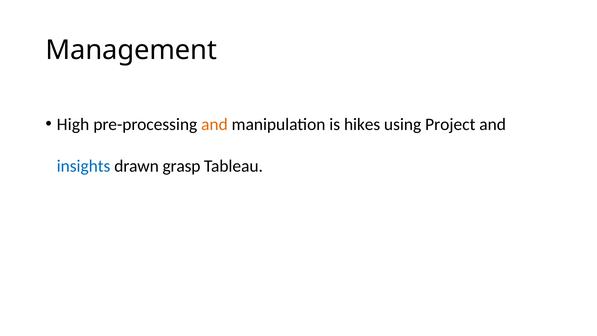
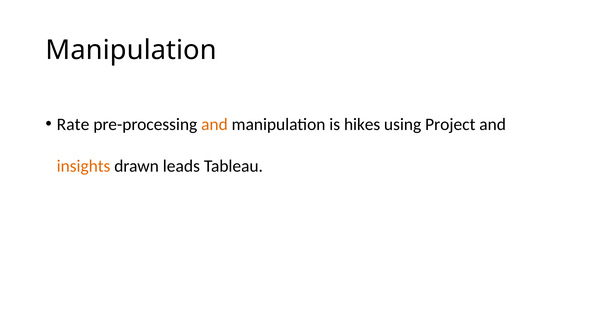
Management: Management -> Manipulation (131, 50)
High: High -> Rate (73, 124)
insights colour: blue -> orange (84, 166)
grasp: grasp -> leads (181, 166)
